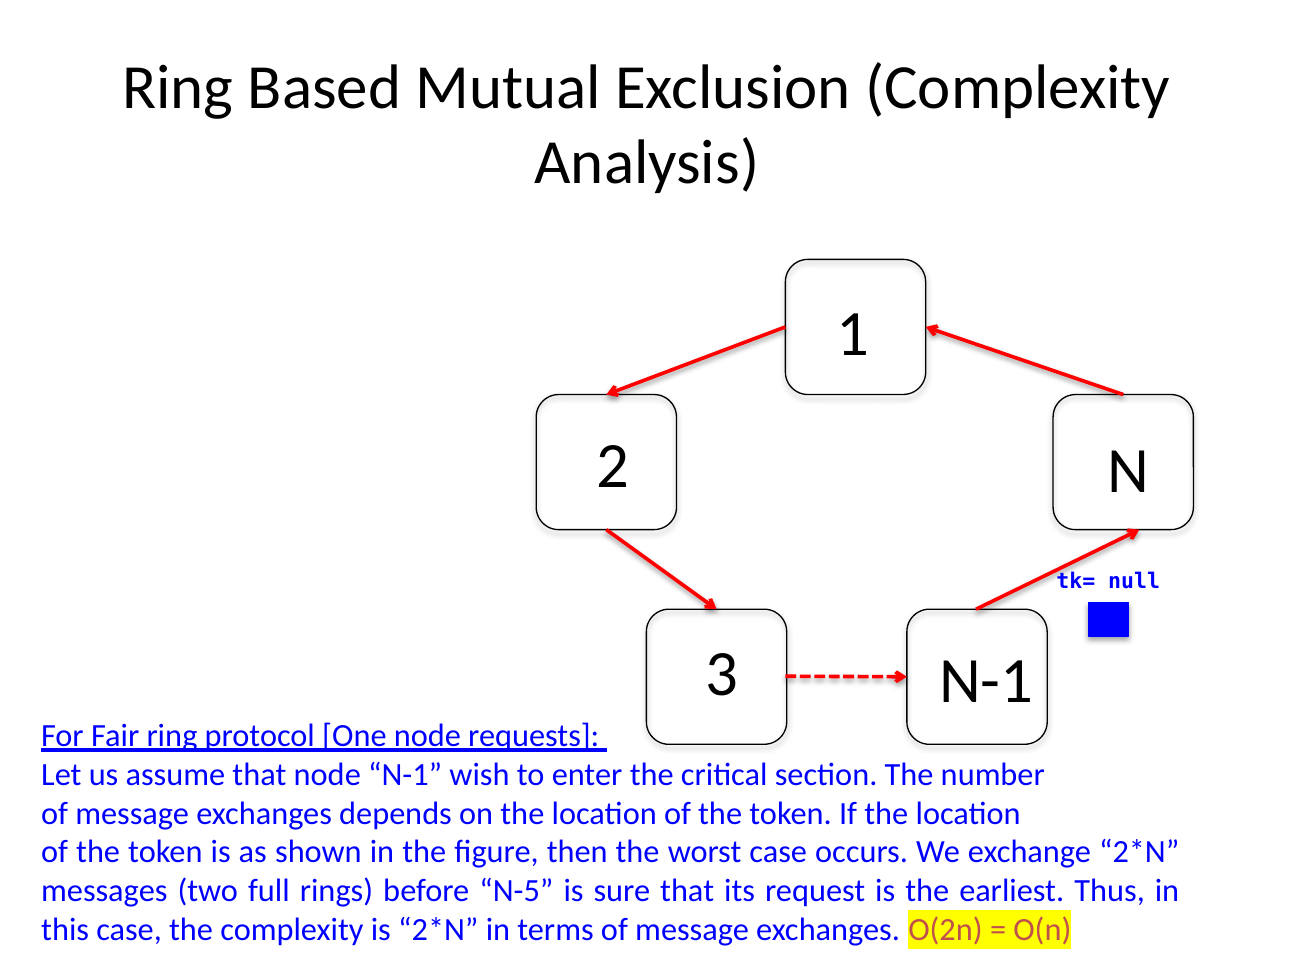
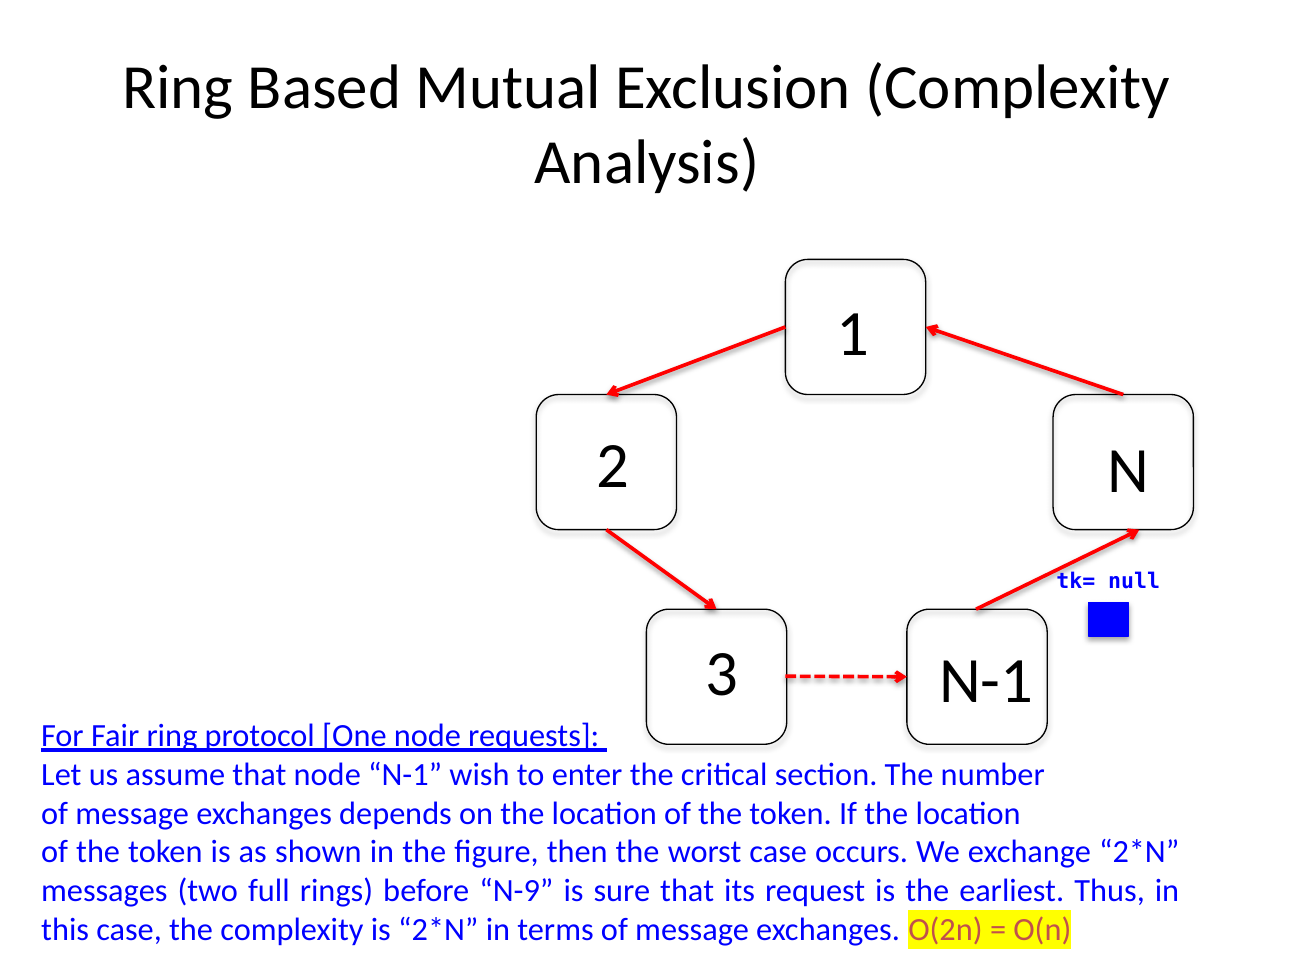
N-5: N-5 -> N-9 (516, 892)
